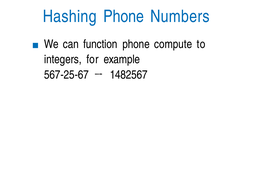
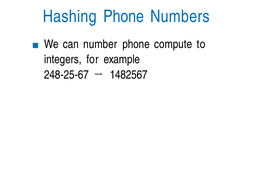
function: function -> number (100, 44)
567-25-67: 567-25-67 -> 248-25-67 (66, 75)
